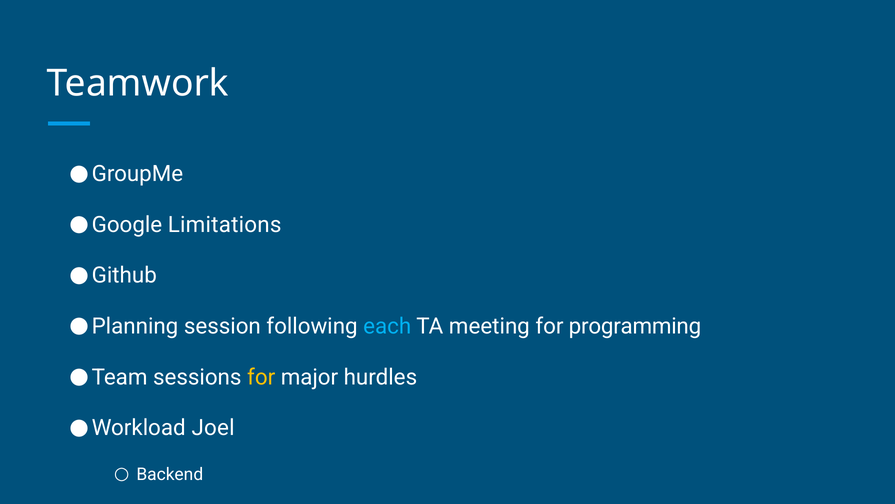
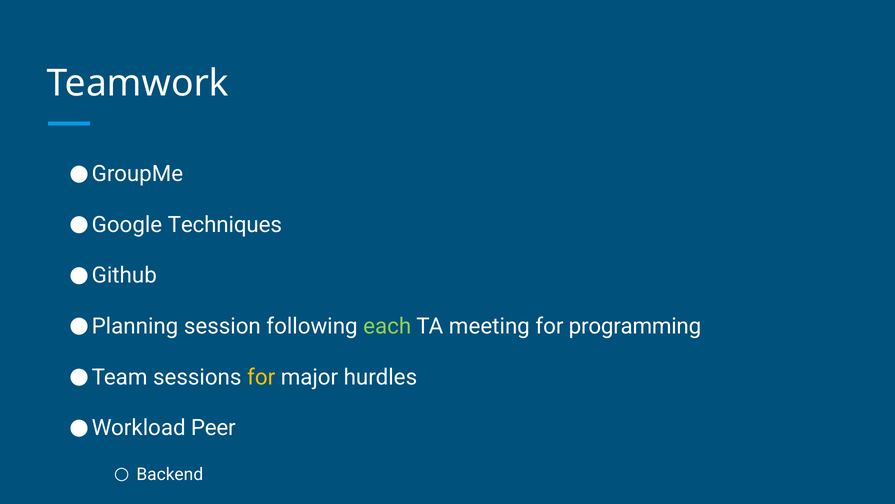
Limitations: Limitations -> Techniques (225, 225)
each colour: light blue -> light green (387, 326)
Joel: Joel -> Peer (213, 427)
